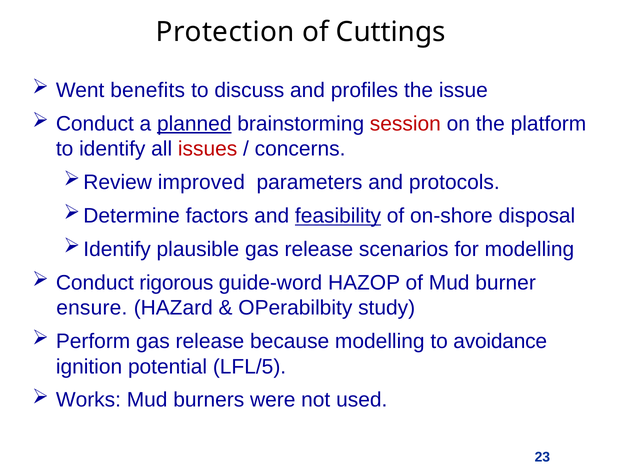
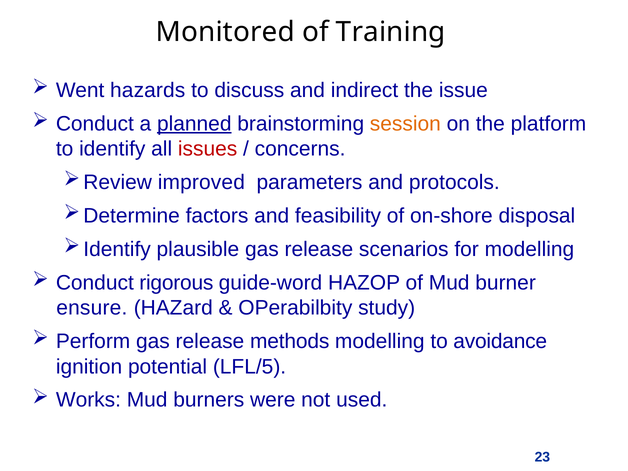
Protection: Protection -> Monitored (225, 32)
Cuttings: Cuttings -> Training (391, 32)
benefits: benefits -> hazards (148, 90)
profiles: profiles -> indirect (364, 90)
session colour: red -> orange (405, 124)
feasibility underline: present -> none (338, 216)
because: because -> methods (290, 341)
